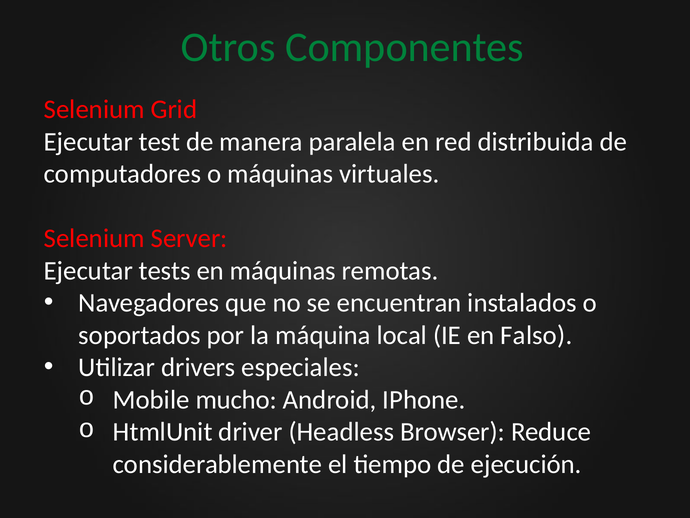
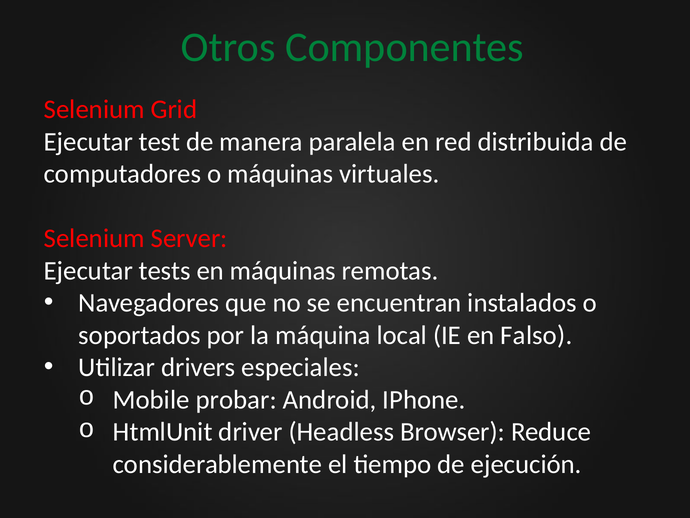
mucho: mucho -> probar (236, 399)
